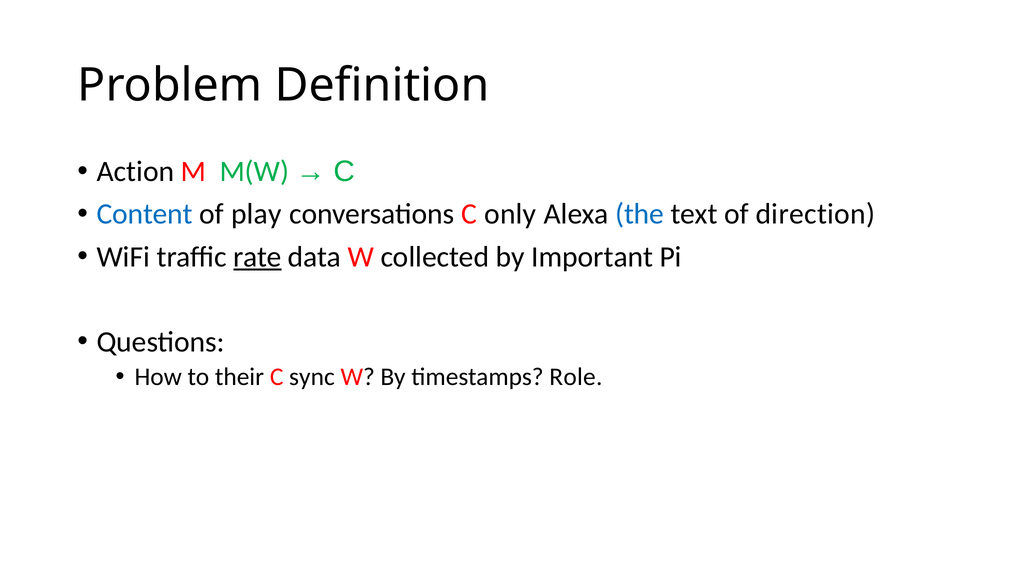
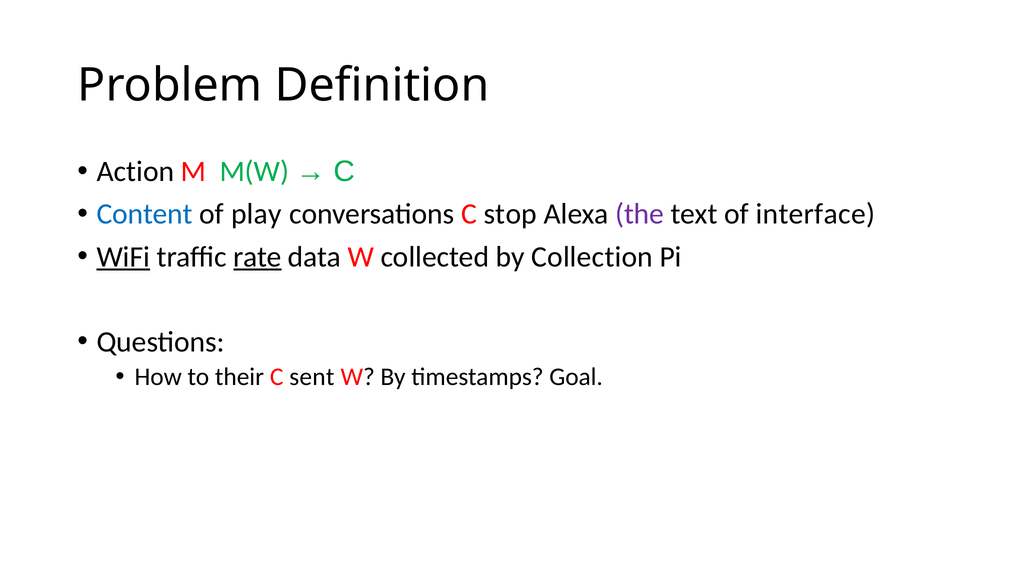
only: only -> stop (510, 214)
the colour: blue -> purple (640, 214)
direction: direction -> interface (815, 214)
WiFi underline: none -> present (123, 257)
Important: Important -> Collection (592, 257)
sync: sync -> sent (312, 377)
Role: Role -> Goal (576, 377)
